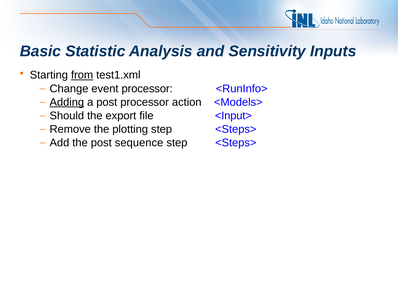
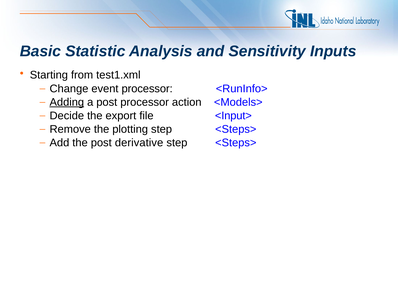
from underline: present -> none (82, 75)
Should: Should -> Decide (67, 115)
sequence: sequence -> derivative (139, 142)
